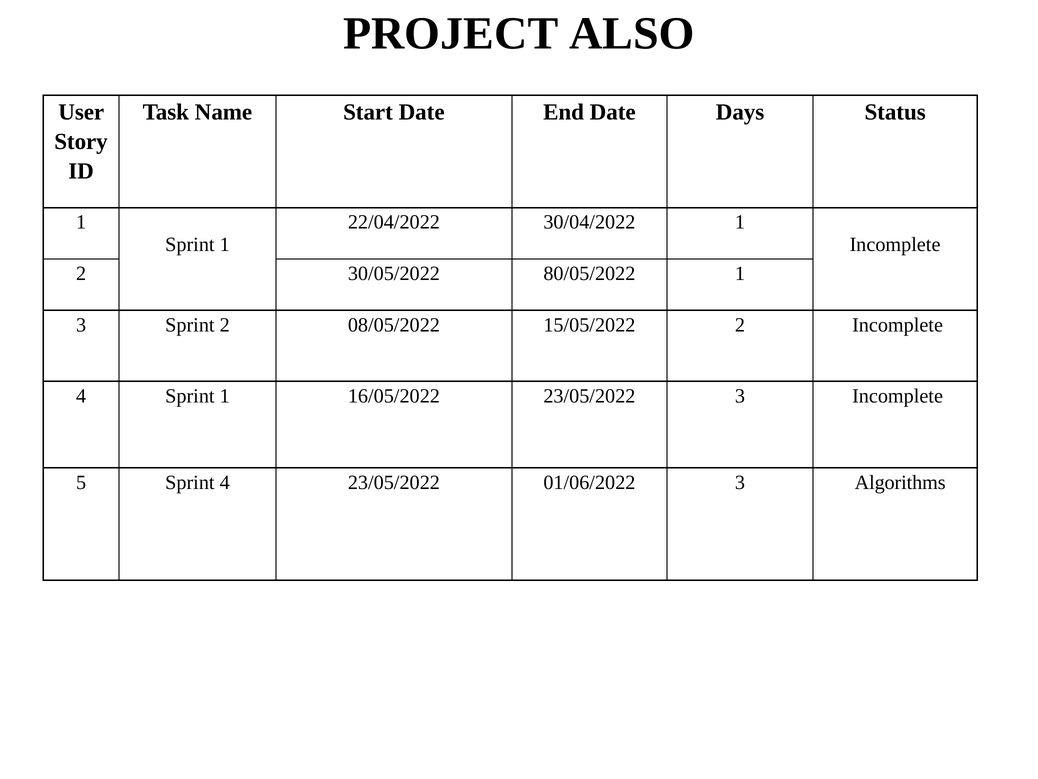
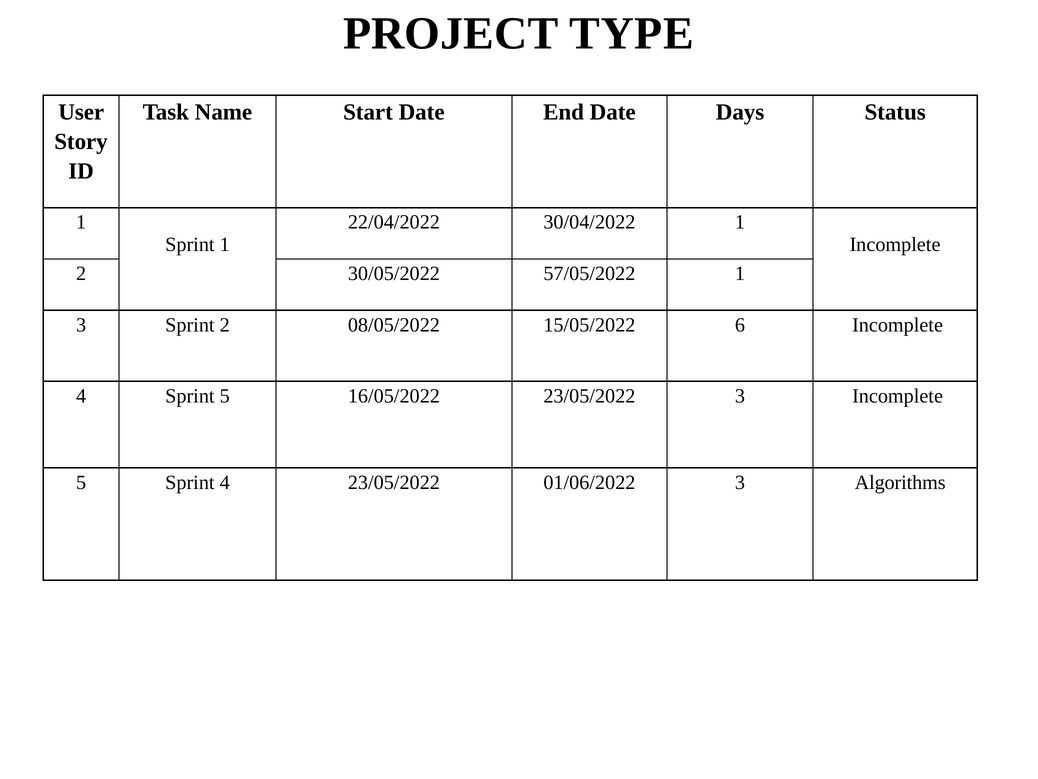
ALSO: ALSO -> TYPE (632, 33)
80/05/2022: 80/05/2022 -> 57/05/2022 (589, 273)
15/05/2022 2: 2 -> 6 (740, 325)
4 Sprint 1: 1 -> 5 (225, 396)
